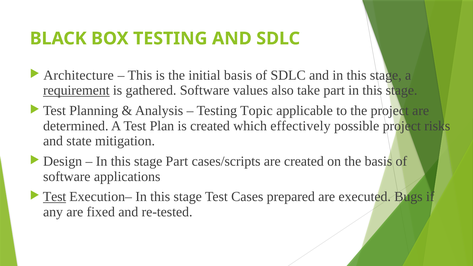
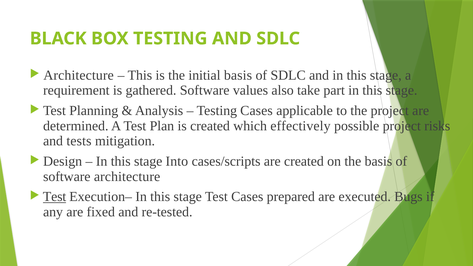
requirement underline: present -> none (76, 90)
Testing Topic: Topic -> Cases (256, 111)
state: state -> tests (79, 141)
stage Part: Part -> Into (177, 161)
software applications: applications -> architecture (127, 177)
